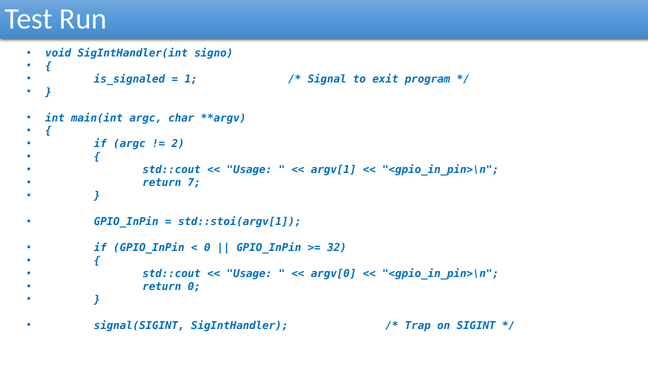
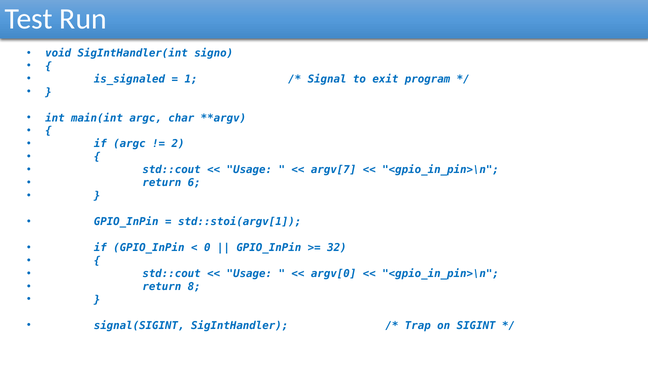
argv[1: argv[1 -> argv[7 (334, 170)
7: 7 -> 6 (194, 183)
return 0: 0 -> 8 (194, 286)
